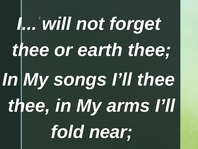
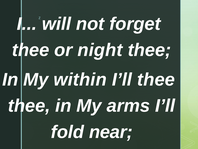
earth: earth -> night (100, 50)
songs: songs -> within (80, 79)
